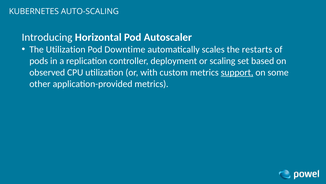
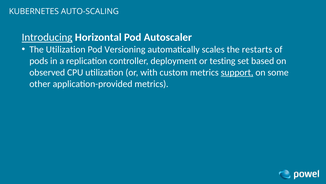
Introducing underline: none -> present (47, 37)
Downtime: Downtime -> Versioning (125, 49)
scaling: scaling -> testing (223, 61)
